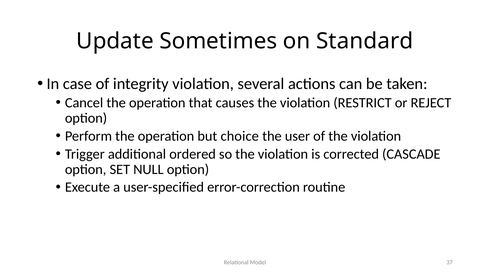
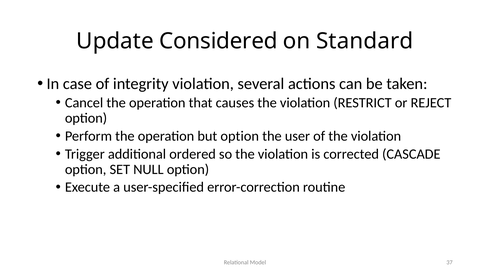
Sometimes: Sometimes -> Considered (218, 41)
but choice: choice -> option (240, 136)
